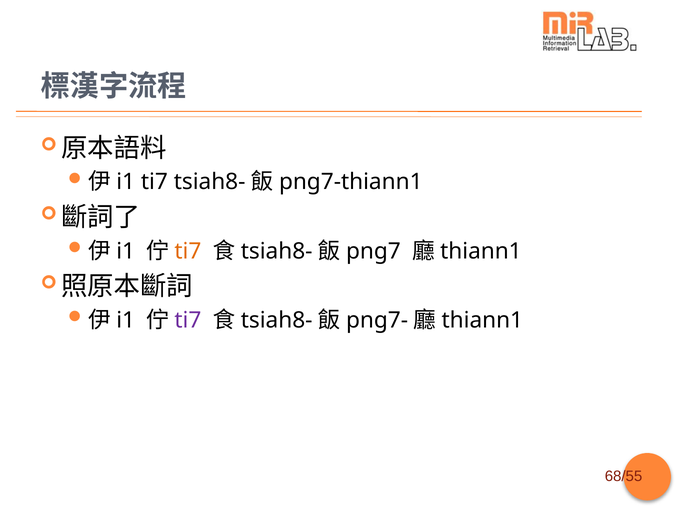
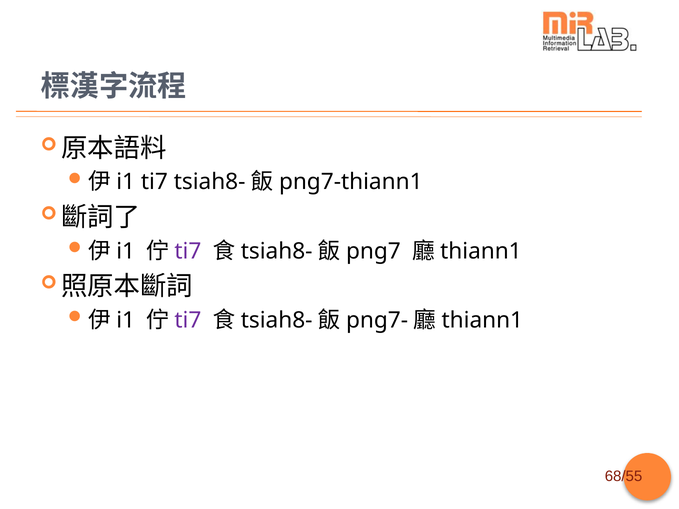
ti7 colour: orange -> purple (188, 251)
